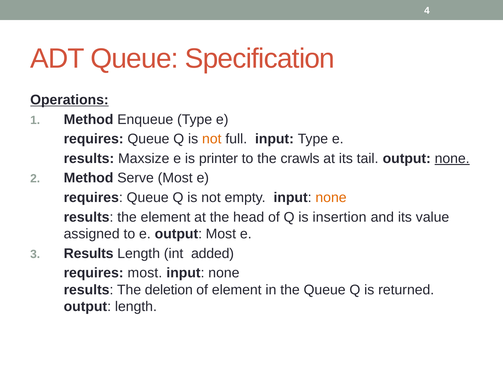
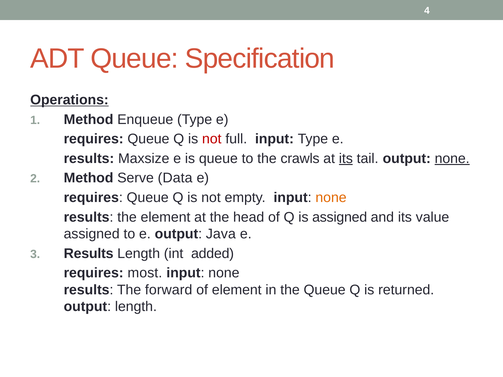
not colour: orange -> red (212, 139)
is printer: printer -> queue (218, 159)
its underline: none -> present (346, 159)
Serve Most: Most -> Data (175, 178)
is insertion: insertion -> assigned (340, 217)
output Most: Most -> Java (221, 234)
deletion: deletion -> forward (169, 290)
